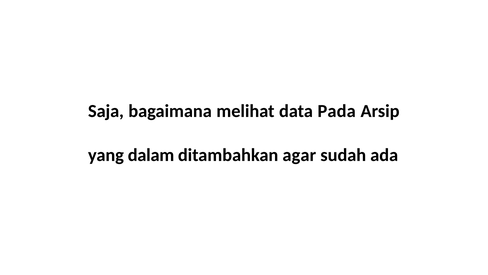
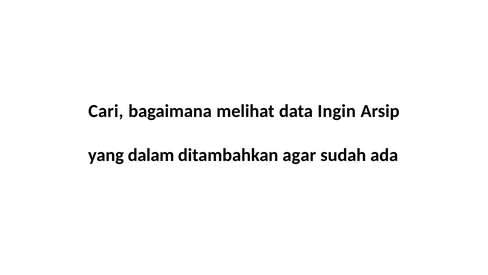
Saja: Saja -> Cari (106, 111)
Pada: Pada -> Ingin (337, 111)
